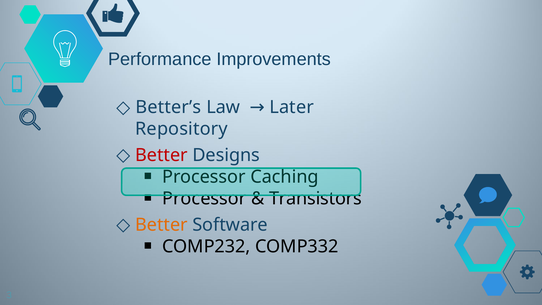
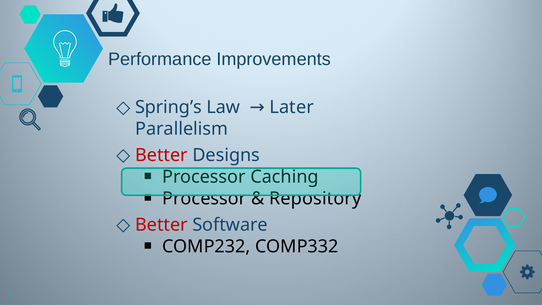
Better’s: Better’s -> Spring’s (168, 107)
Repository: Repository -> Parallelism (182, 129)
Transistors: Transistors -> Repository (315, 199)
Better colour: orange -> red (161, 225)
